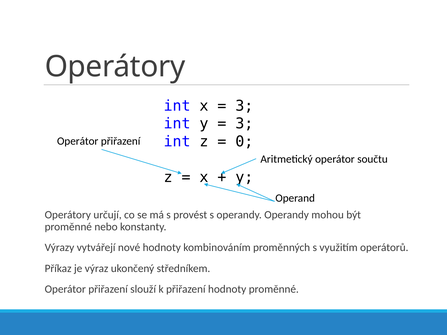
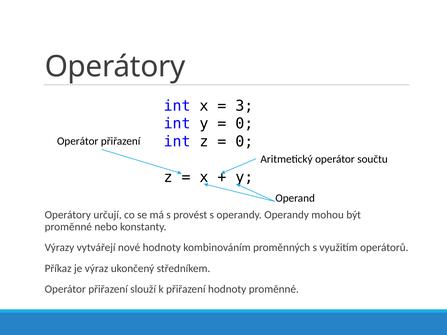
3: 3 -> 0 (244, 124)
